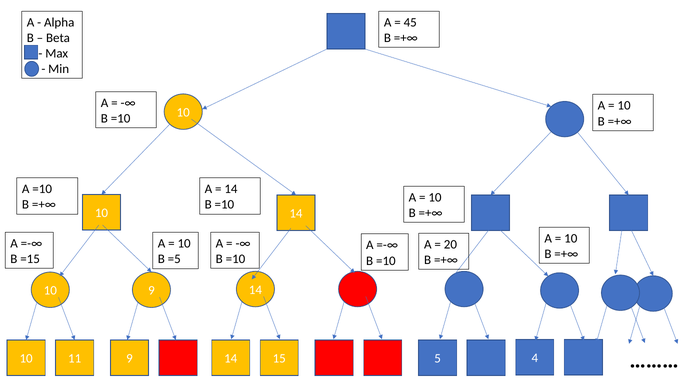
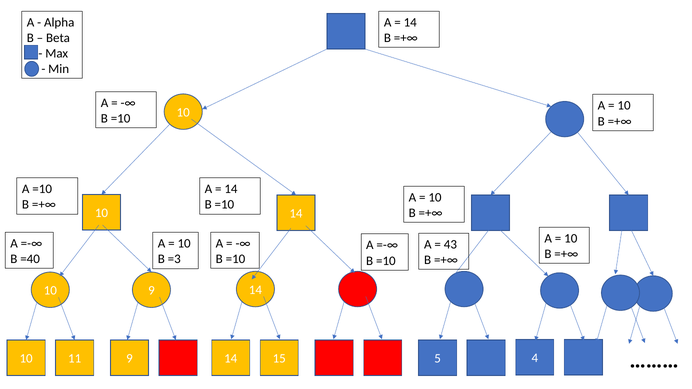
45: 45 -> 14 (410, 22)
20: 20 -> 43 (450, 245)
=15: =15 -> =40 (30, 259)
=5: =5 -> =3 (174, 259)
